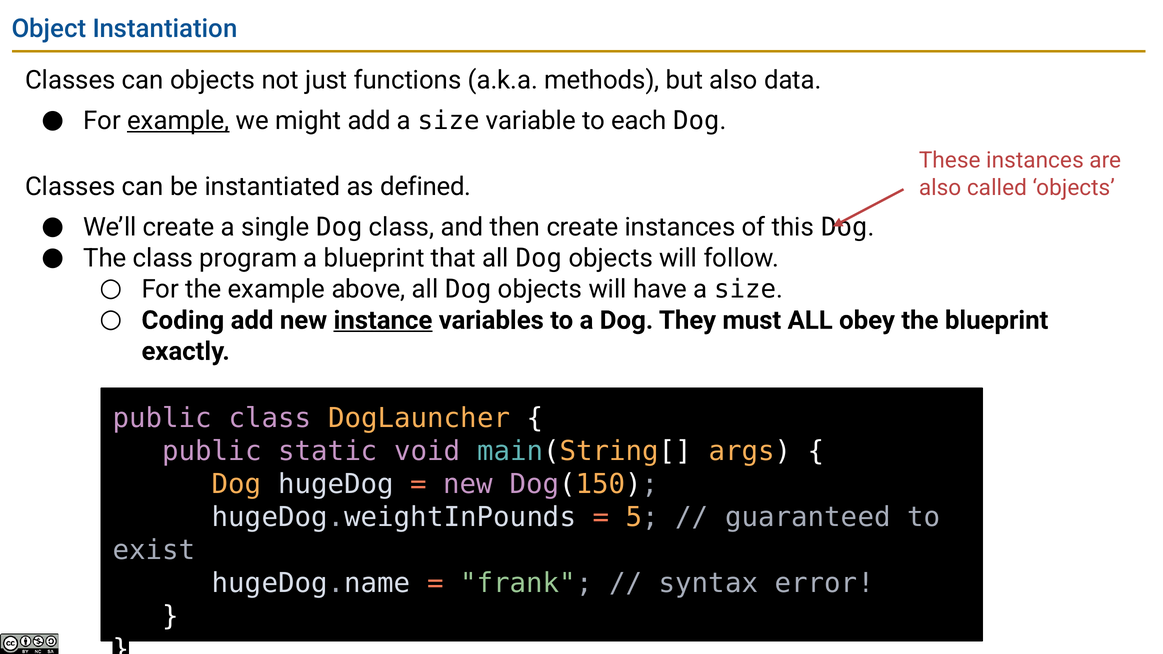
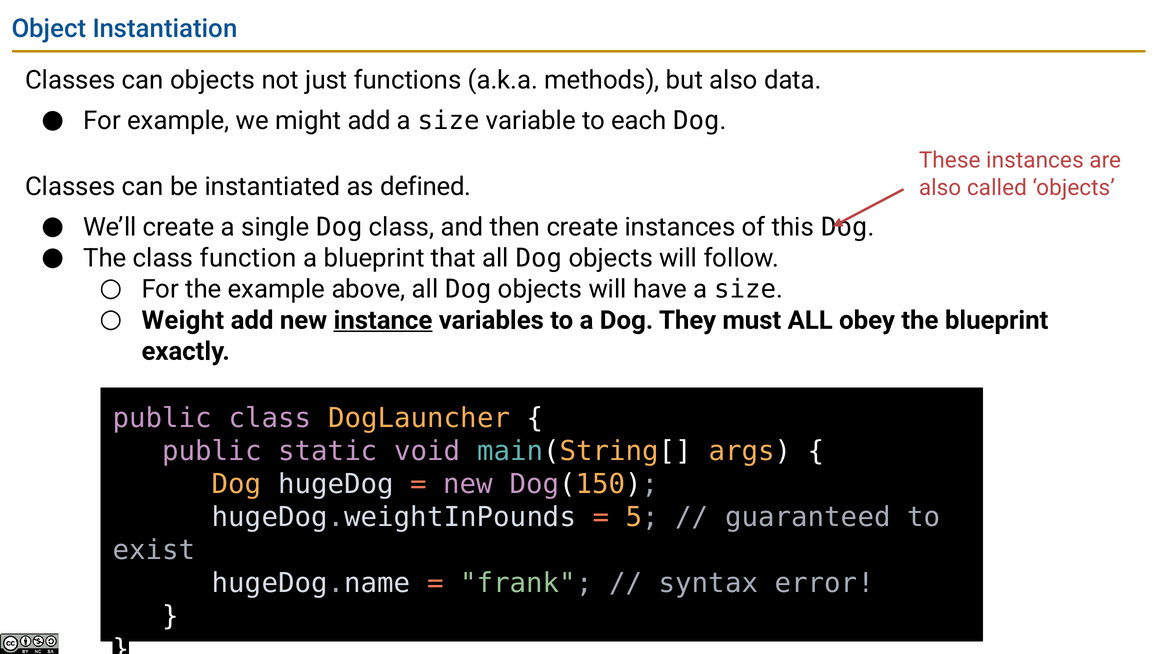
example underline: present -> none (178, 121)
program: program -> function (248, 258)
Coding: Coding -> Weight (183, 320)
